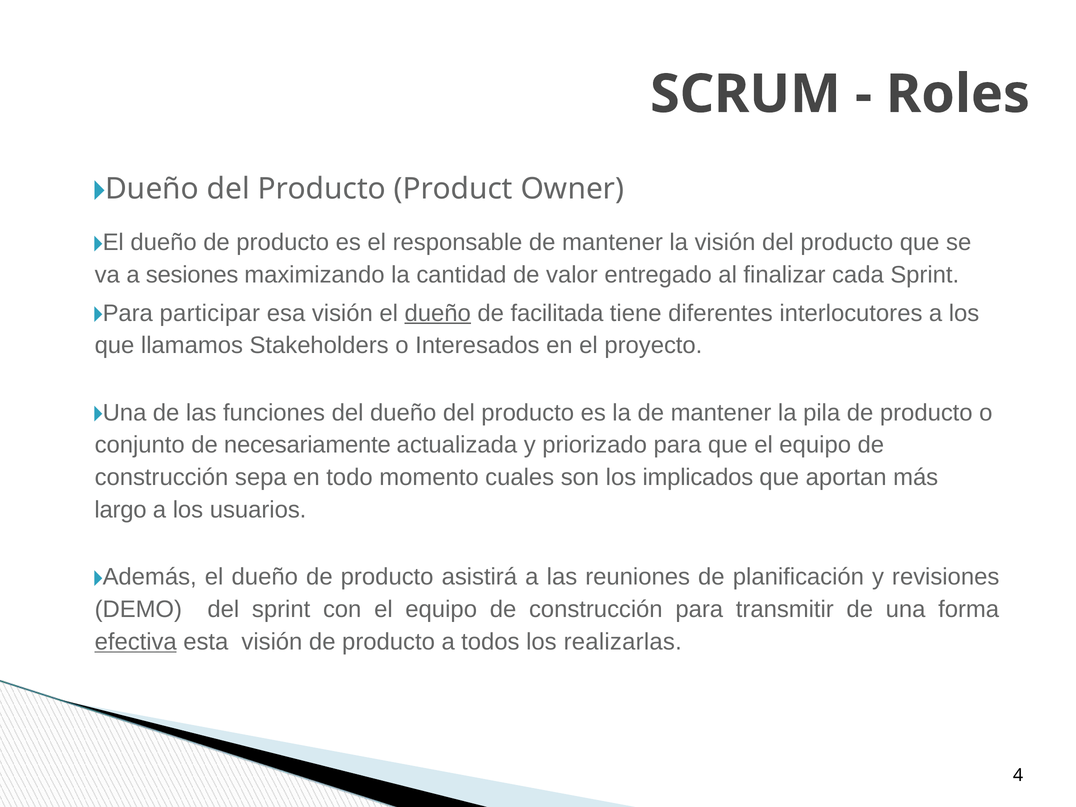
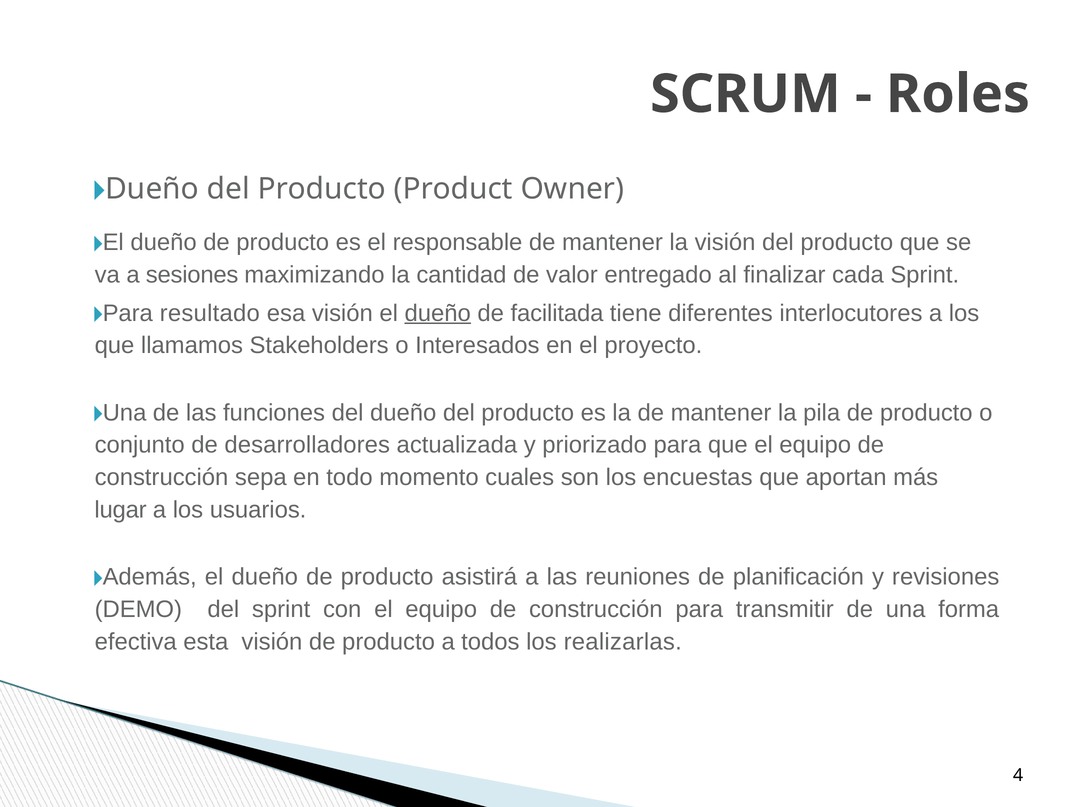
participar: participar -> resultado (210, 313)
necesariamente: necesariamente -> desarrolladores (307, 445)
implicados: implicados -> encuestas (698, 477)
largo: largo -> lugar (121, 510)
efectiva underline: present -> none (136, 642)
